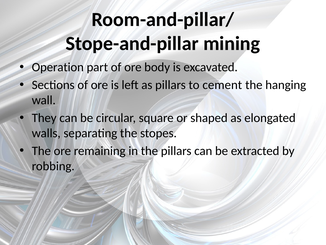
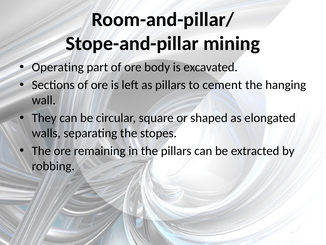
Operation: Operation -> Operating (58, 67)
